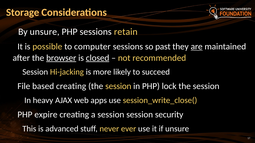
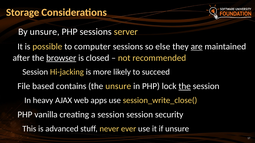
retain: retain -> server (126, 32)
past: past -> else (163, 47)
closed underline: present -> none (98, 58)
based creating: creating -> contains (71, 86)
session: session -> unsure (118, 86)
the underline: none -> present (185, 86)
expire: expire -> vanilla (46, 115)
